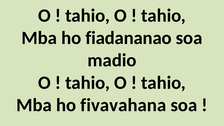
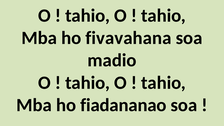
fiadananao: fiadananao -> fivavahana (128, 38)
fivavahana: fivavahana -> fiadananao (123, 105)
